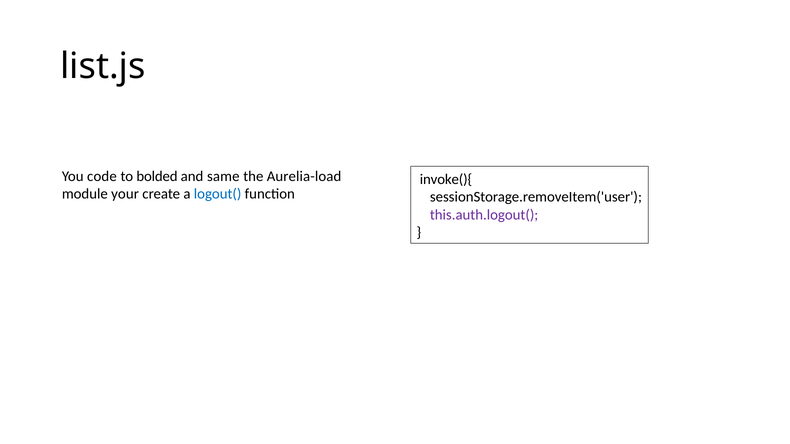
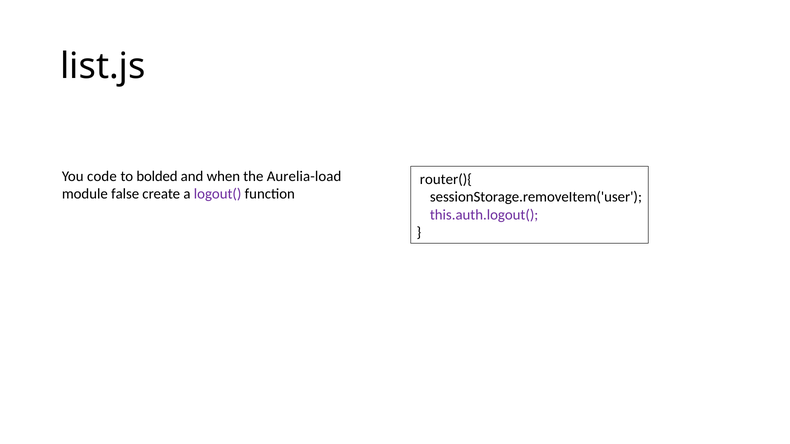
same: same -> when (223, 176)
invoke(){: invoke(){ -> router(){ (446, 179)
your: your -> false (125, 194)
logout( colour: blue -> purple (218, 194)
